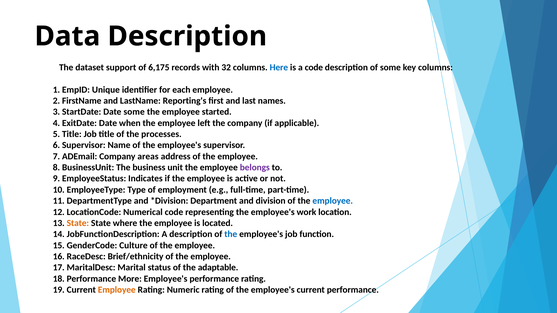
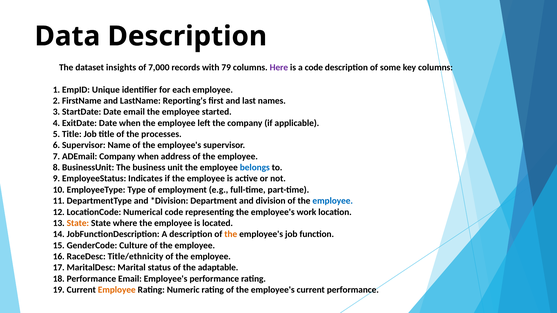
support: support -> insights (121, 67)
6,175: 6,175 -> 7,000 (159, 67)
32: 32 -> 79 (226, 67)
Here colour: blue -> purple (279, 67)
Date some: some -> email (134, 112)
Company areas: areas -> when (148, 157)
belongs colour: purple -> blue (255, 168)
the colour: blue -> orange (231, 234)
Brief/ethnicity: Brief/ethnicity -> Title/ethnicity (136, 257)
Performance More: More -> Email (130, 279)
